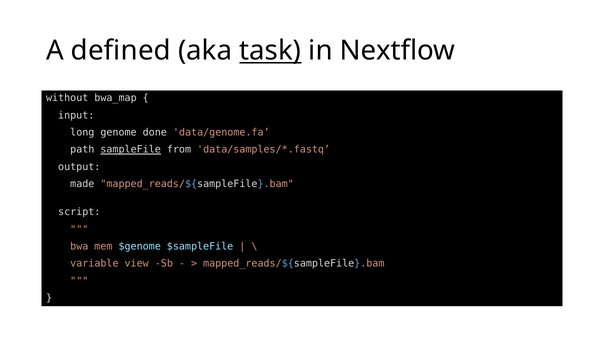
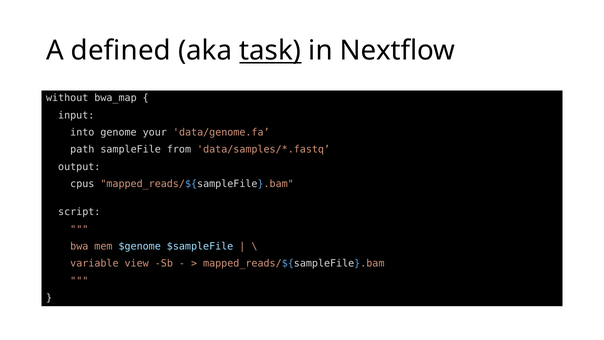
long: long -> into (82, 132)
done: done -> your (155, 132)
sampleFile underline: present -> none (131, 150)
made: made -> cpus (82, 184)
